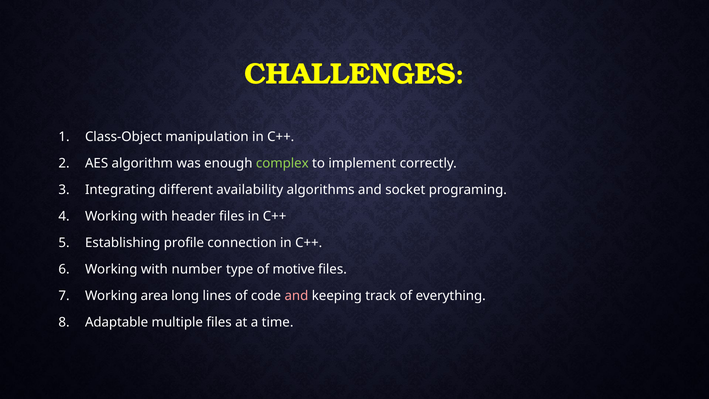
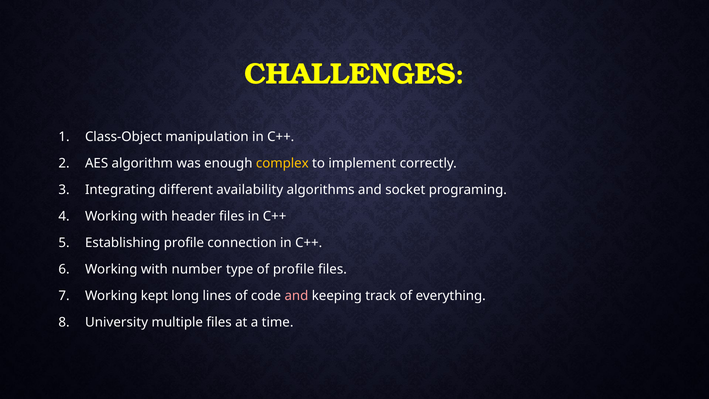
complex colour: light green -> yellow (282, 163)
of motive: motive -> profile (294, 269)
area: area -> kept (154, 296)
Adaptable: Adaptable -> University (117, 322)
